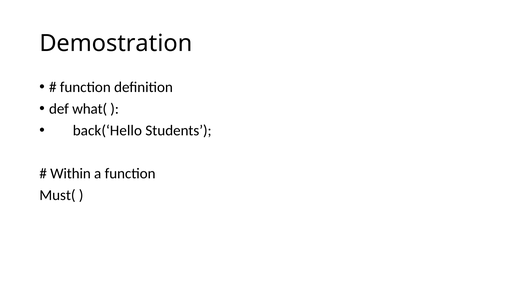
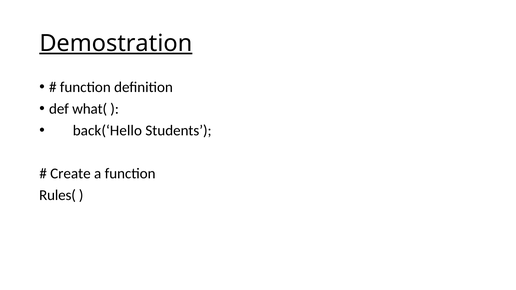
Demostration underline: none -> present (116, 43)
Within: Within -> Create (70, 174)
Must(: Must( -> Rules( (57, 195)
